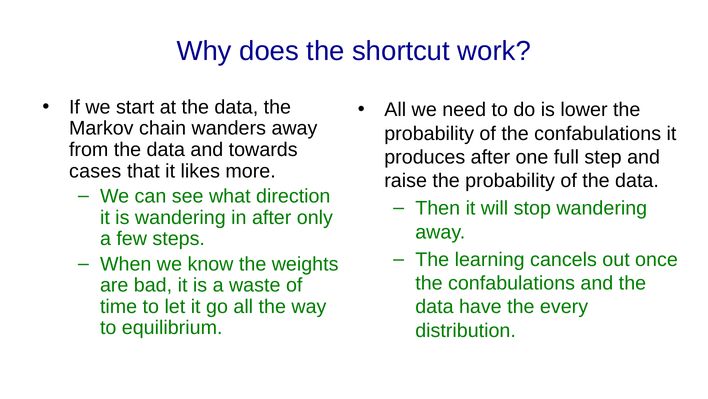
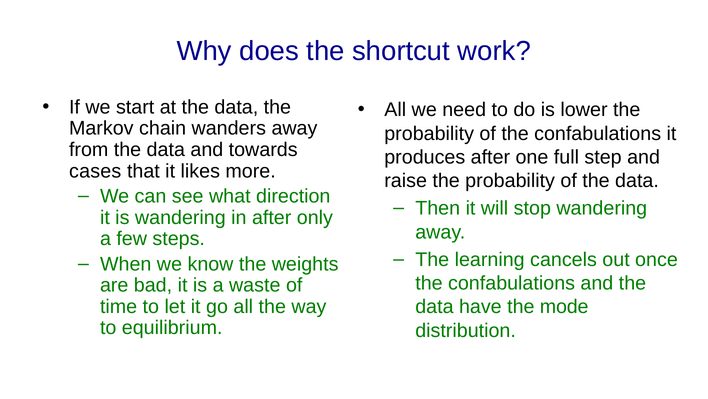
every: every -> mode (564, 306)
